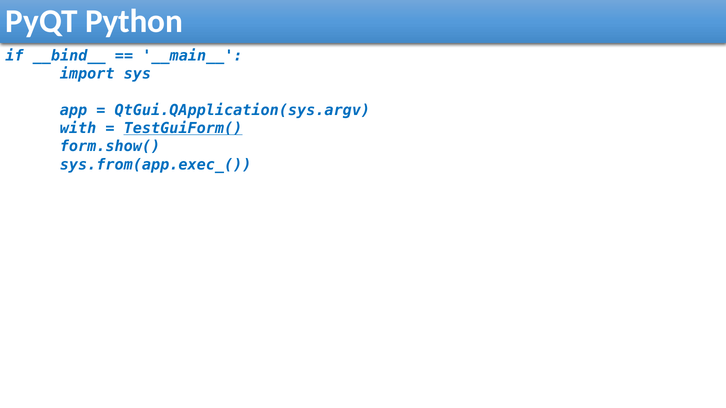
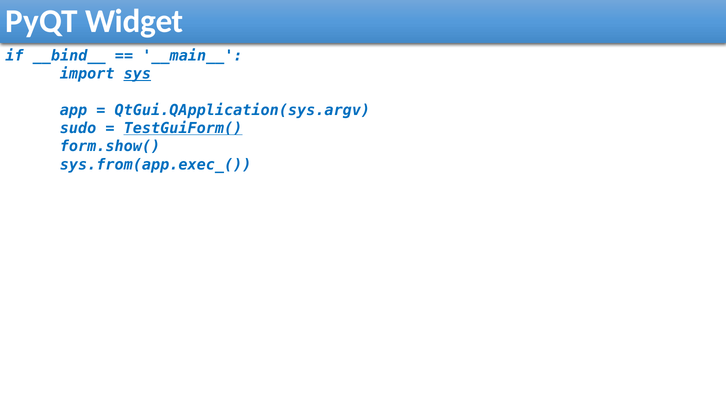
Python: Python -> Widget (134, 21)
sys underline: none -> present (137, 74)
with: with -> sudo (78, 128)
